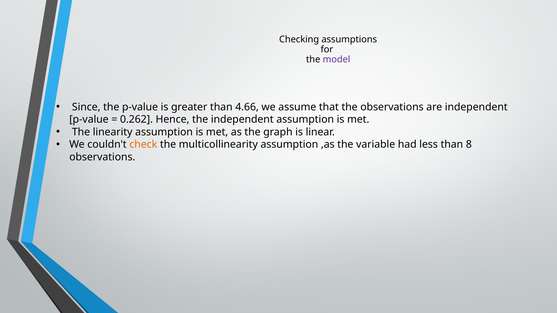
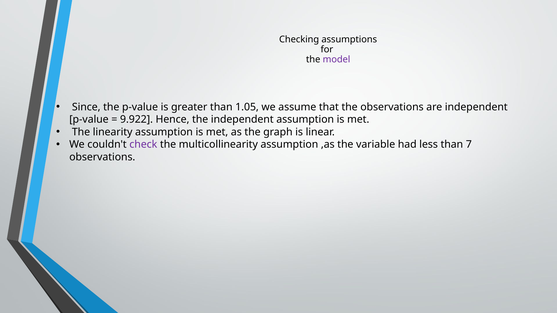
4.66: 4.66 -> 1.05 (247, 107)
0.262: 0.262 -> 9.922 (136, 120)
check colour: orange -> purple (143, 145)
8: 8 -> 7 (469, 145)
